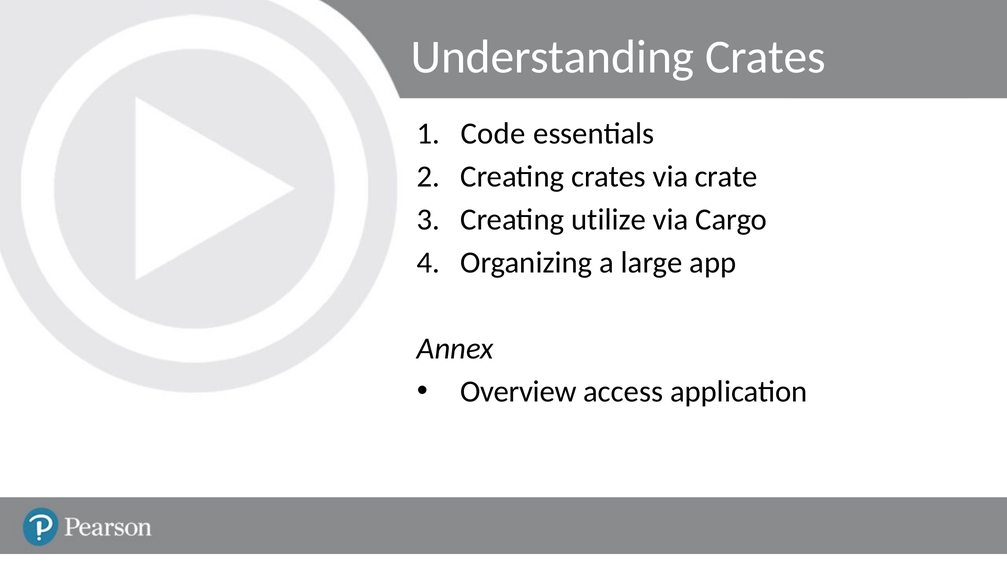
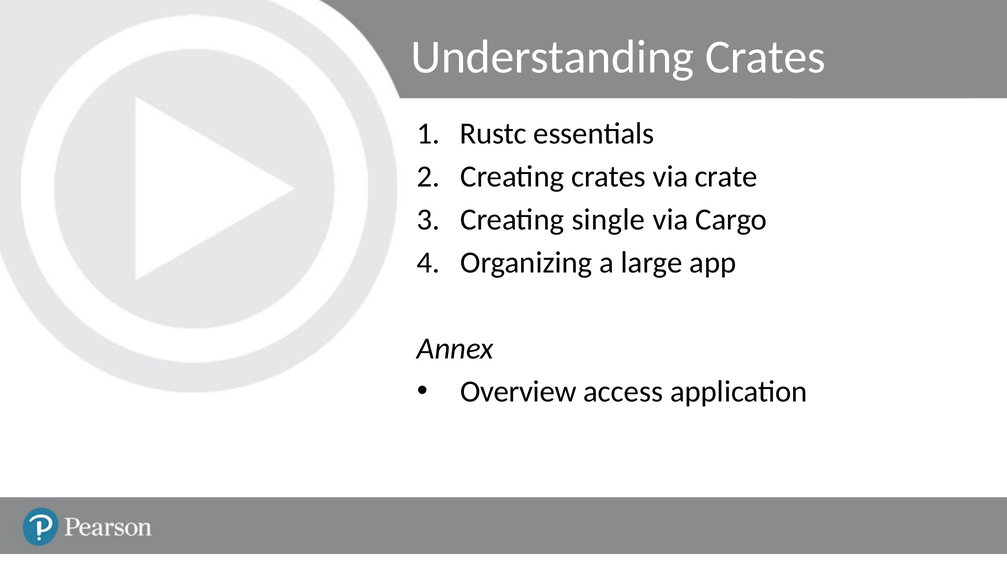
Code: Code -> Rustc (493, 134)
utilize: utilize -> single (608, 220)
